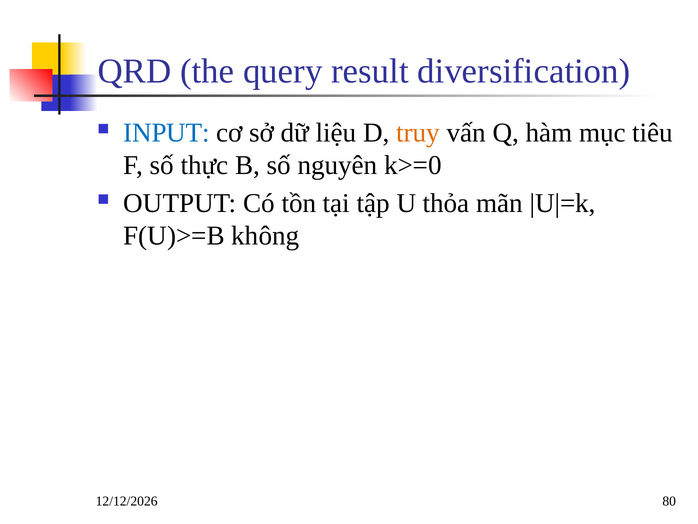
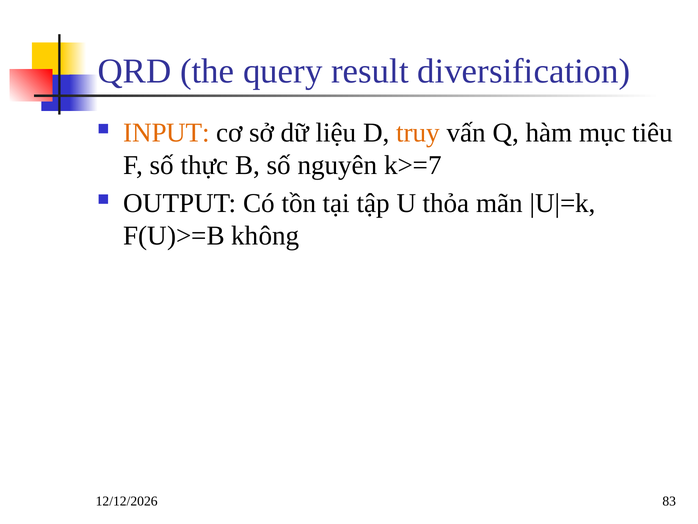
INPUT colour: blue -> orange (167, 132)
k>=0: k>=0 -> k>=7 (413, 165)
80: 80 -> 83 (669, 501)
